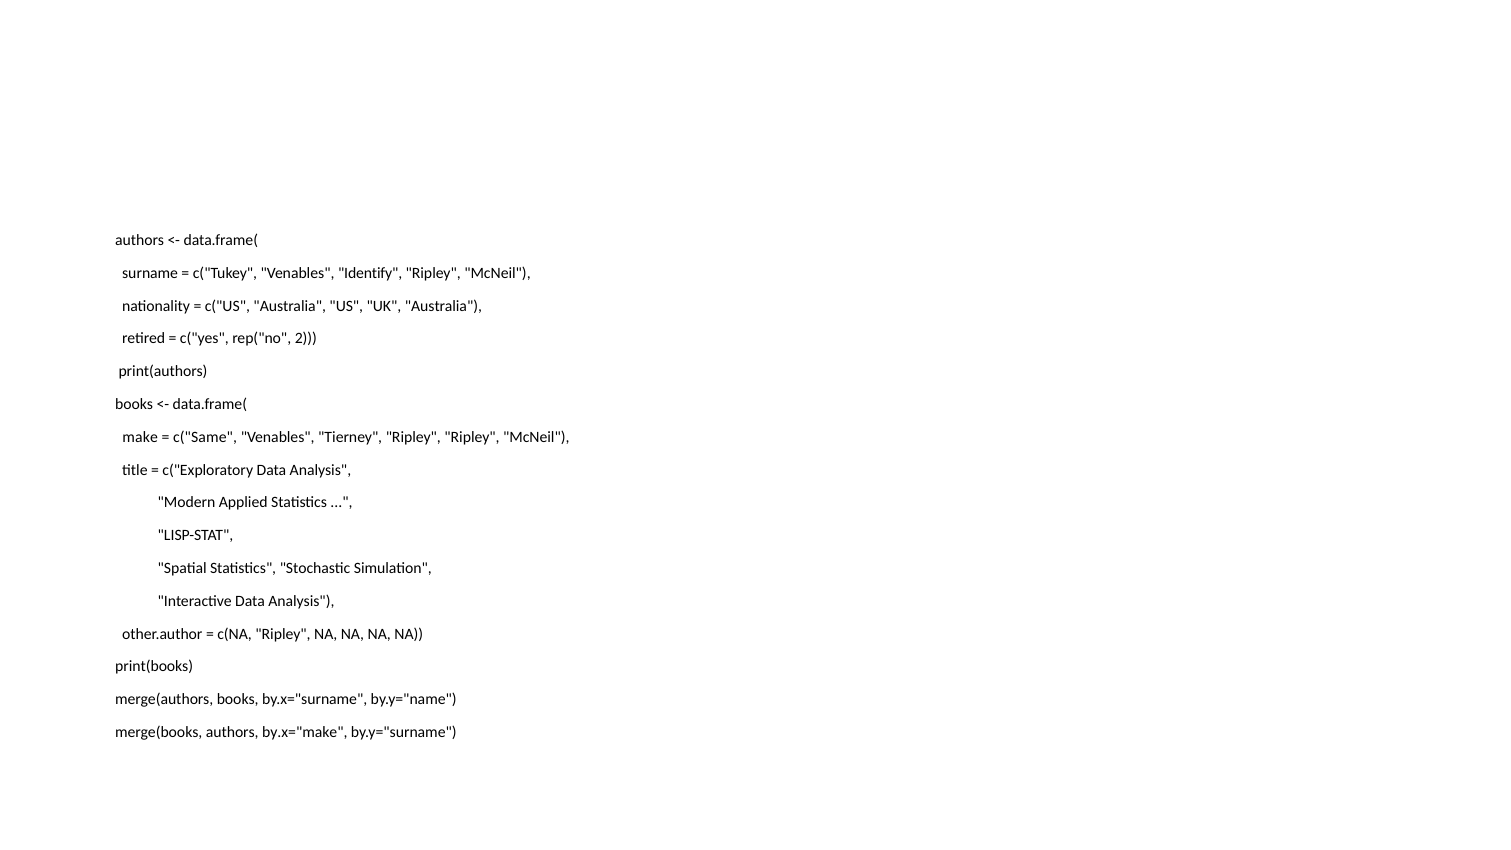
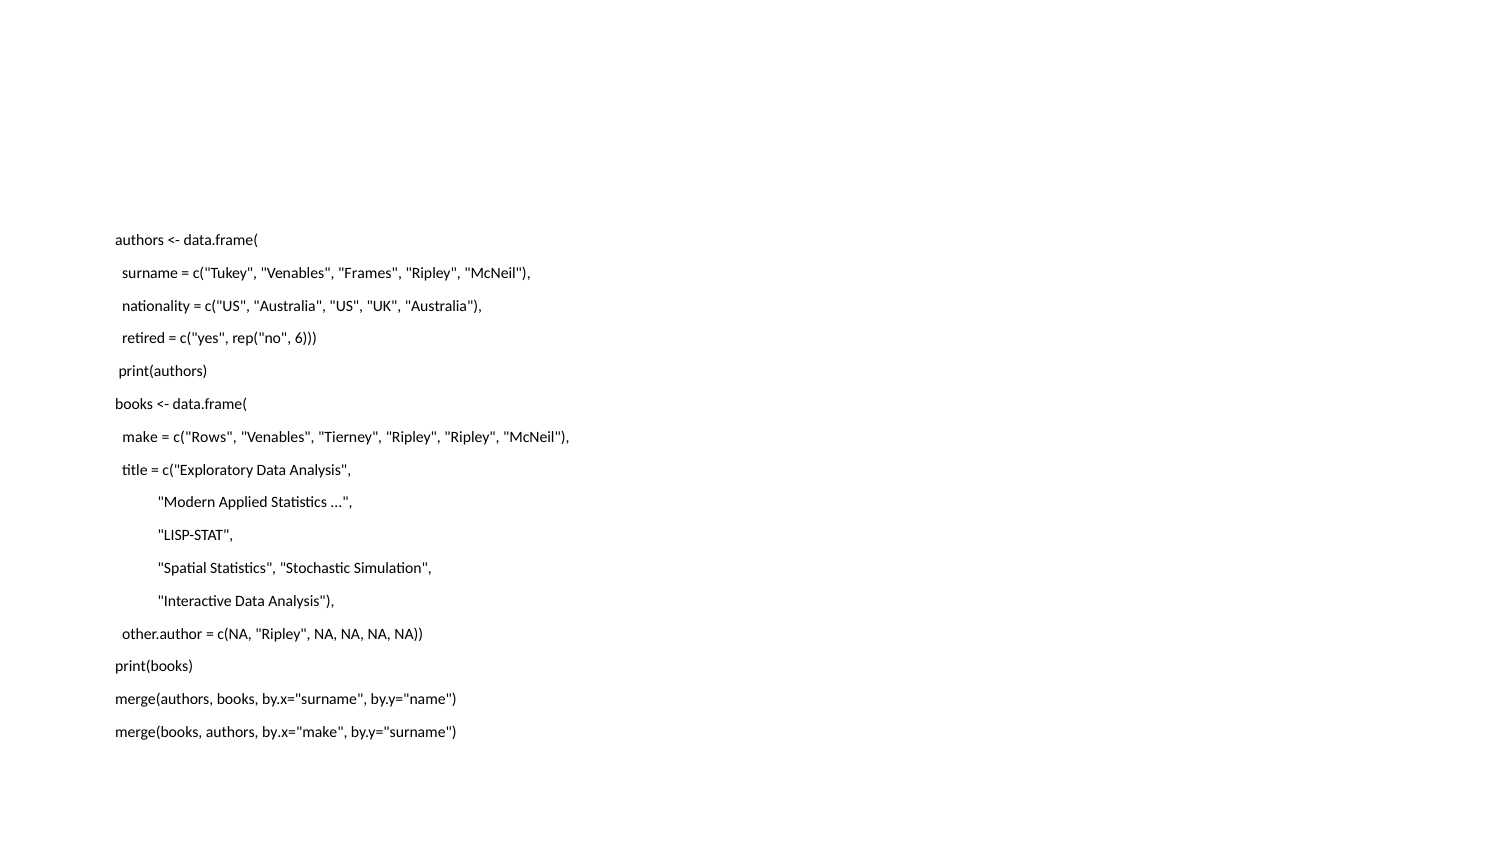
Identify: Identify -> Frames (370, 273)
2: 2 -> 6 (306, 339)
c("Same: c("Same -> c("Rows (205, 437)
